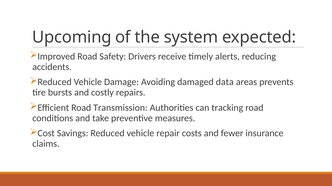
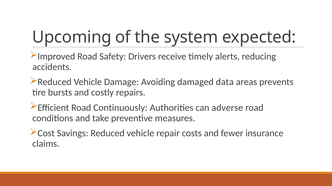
Transmission: Transmission -> Continuously (120, 108)
tracking: tracking -> adverse (227, 108)
